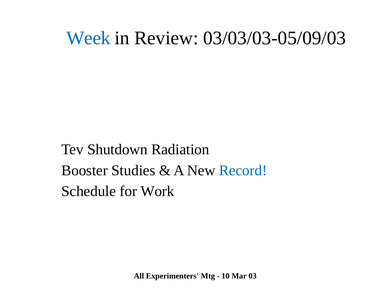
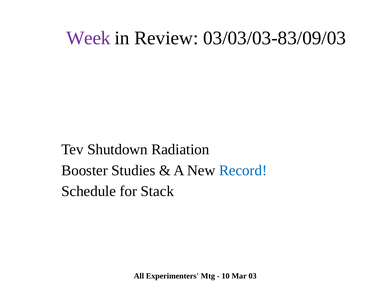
Week colour: blue -> purple (88, 38)
03/03/03-05/09/03: 03/03/03-05/09/03 -> 03/03/03-83/09/03 (275, 38)
Work: Work -> Stack (157, 191)
